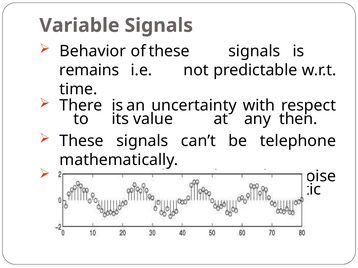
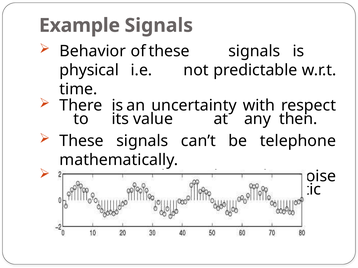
Variable: Variable -> Example (80, 25)
remains: remains -> physical (89, 70)
